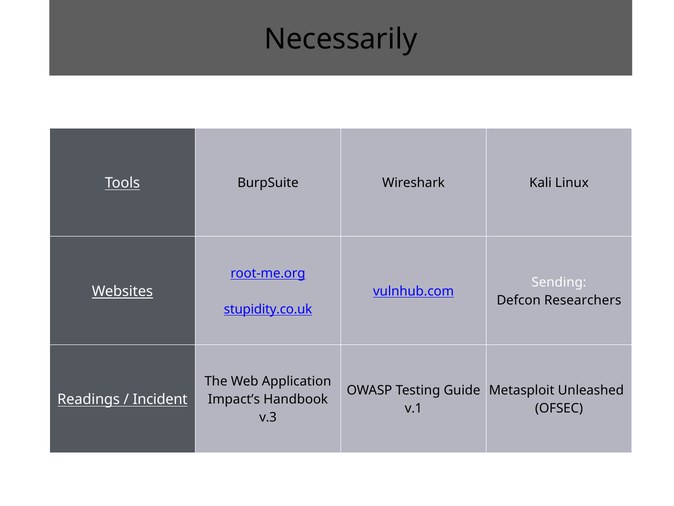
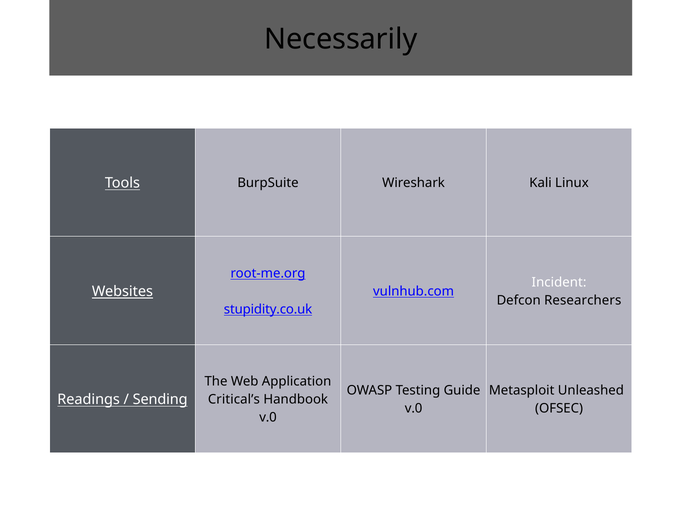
Sending: Sending -> Incident (559, 282)
Incident: Incident -> Sending (160, 399)
Impact’s: Impact’s -> Critical’s (234, 399)
v.1: v.1 -> v.0 (414, 408)
v.3: v.3 -> v.0 (268, 417)
